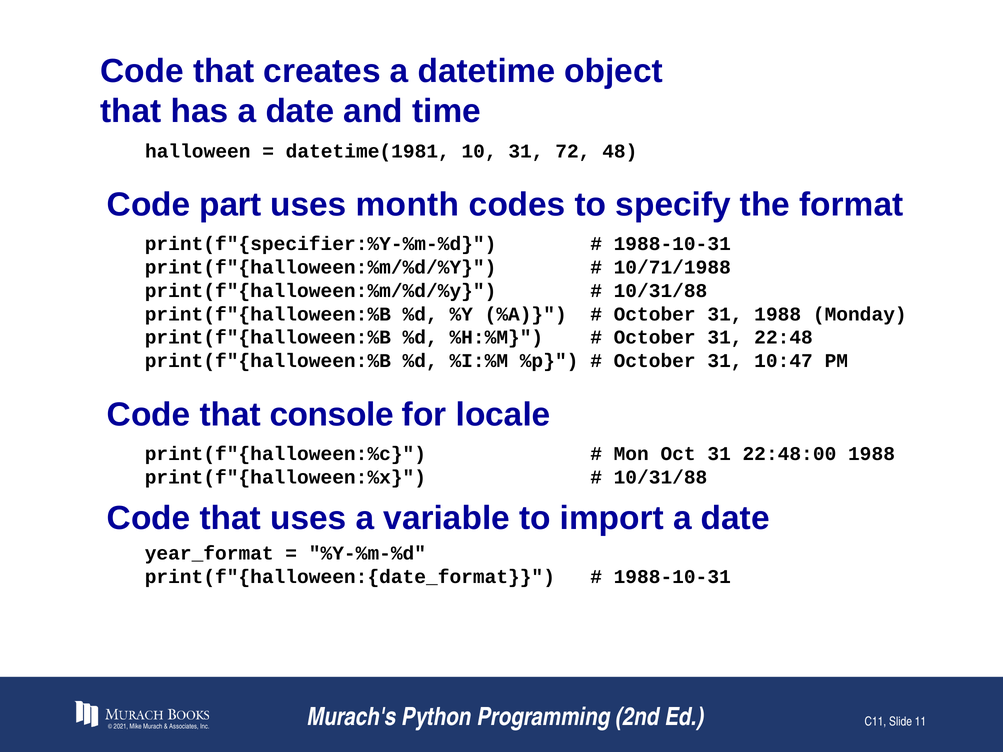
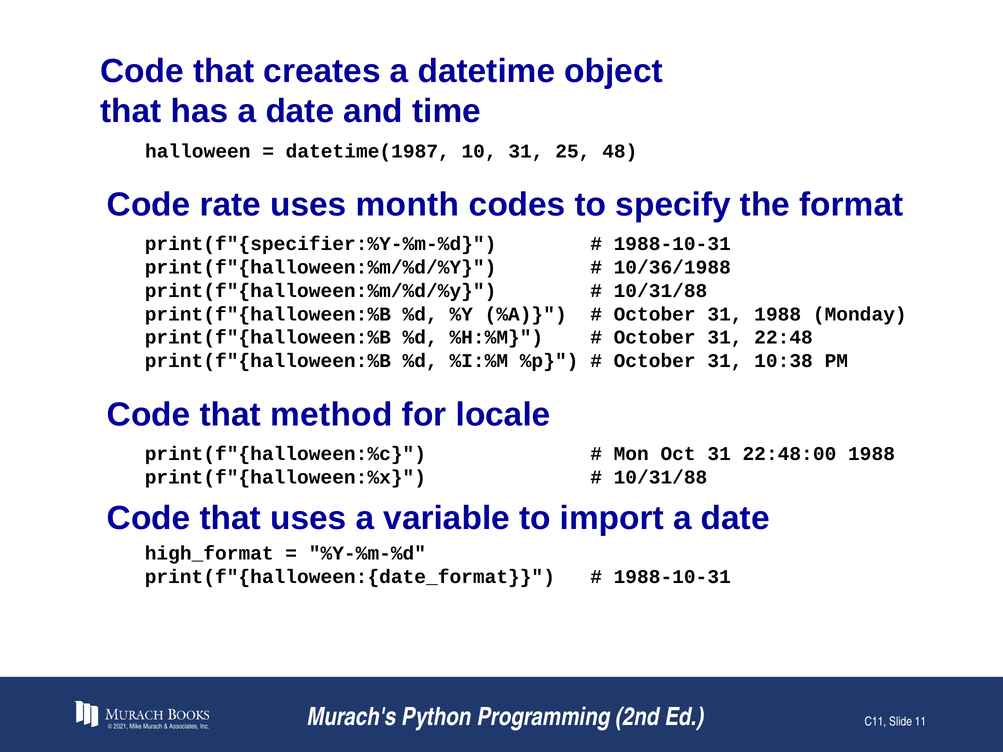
datetime(1981: datetime(1981 -> datetime(1987 (368, 151)
72: 72 -> 25 (573, 151)
part: part -> rate (230, 205)
10/71/1988: 10/71/1988 -> 10/36/1988 (672, 267)
10:47: 10:47 -> 10:38 (784, 361)
console: console -> method (331, 415)
year_format: year_format -> high_format (209, 553)
